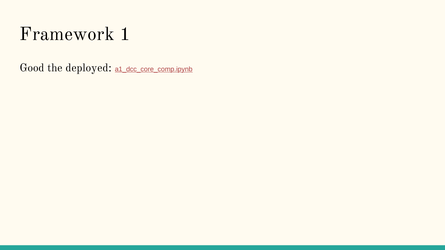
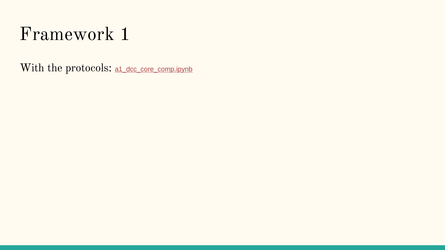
Good: Good -> With (32, 68)
deployed: deployed -> protocols (89, 68)
